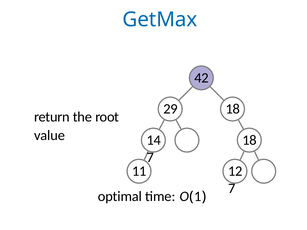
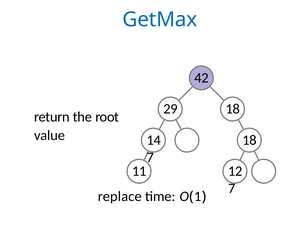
optimal: optimal -> replace (120, 197)
